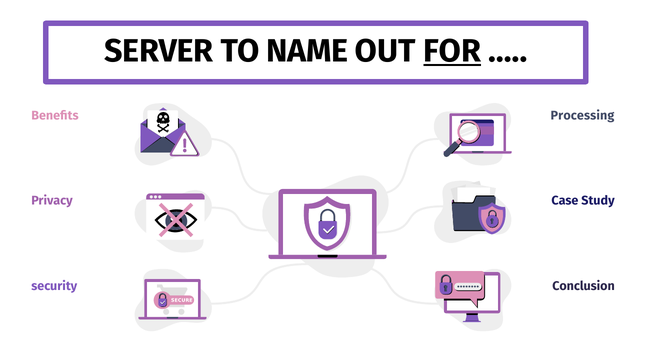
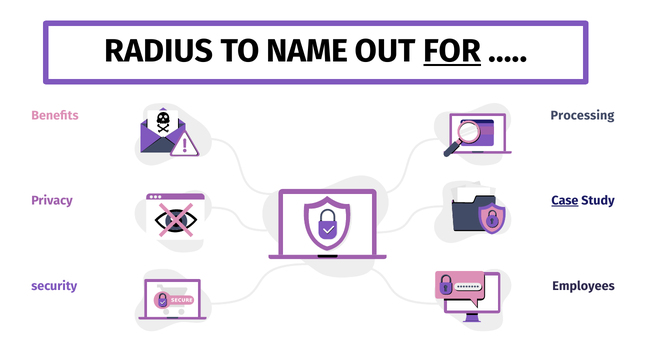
SERVER: SERVER -> RADIUS (159, 51)
Case underline: none -> present (565, 201)
Conclusion: Conclusion -> Employees (583, 286)
